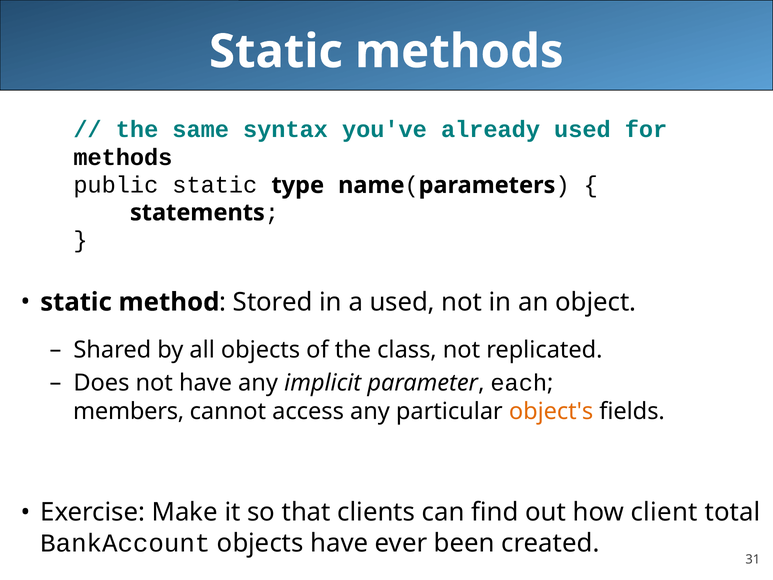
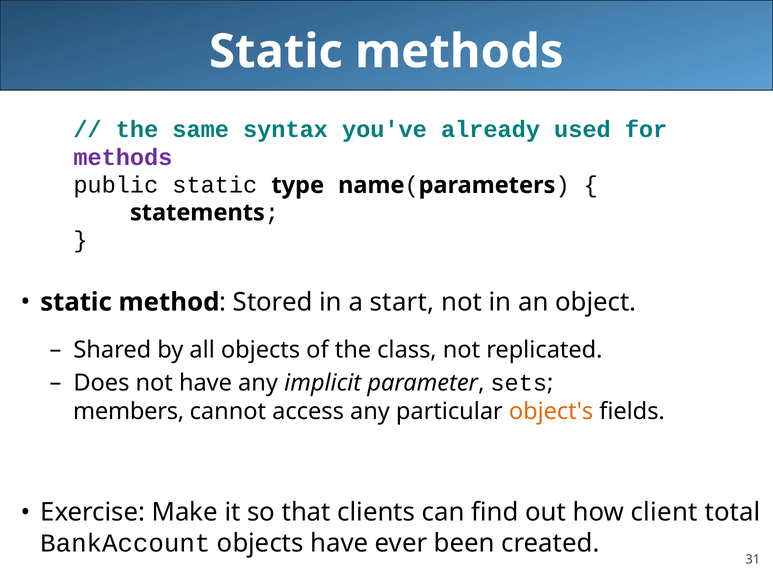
methods colour: black -> purple (123, 158)
a used: used -> start (402, 302)
each: each -> sets (519, 383)
